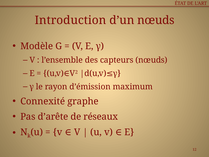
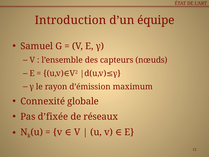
d’un nœuds: nœuds -> équipe (156, 20)
Modèle: Modèle -> Samuel (37, 46)
graphe: graphe -> globale (83, 101)
d’arête: d’arête -> d’fixée (53, 116)
